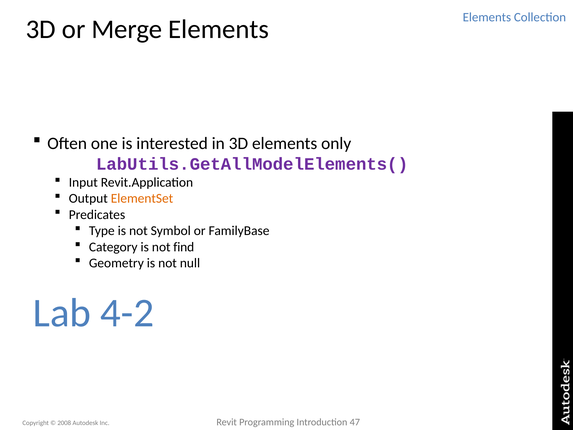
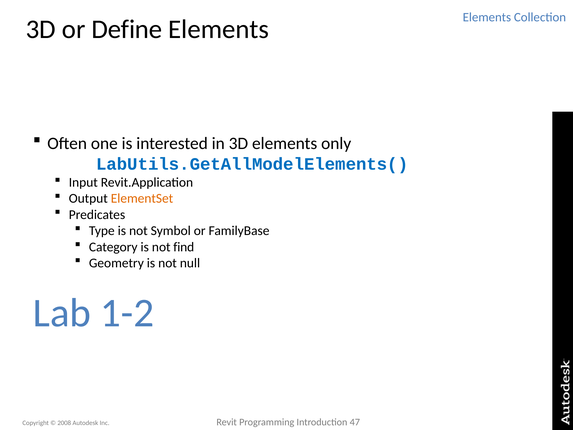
Merge: Merge -> Define (127, 29)
LabUtils.GetAllModelElements( colour: purple -> blue (252, 164)
4-2: 4-2 -> 1-2 (127, 313)
